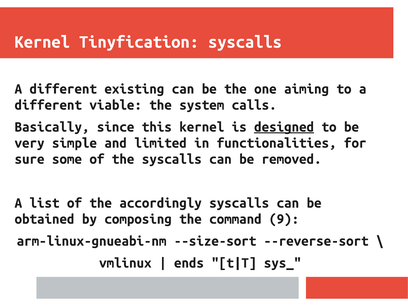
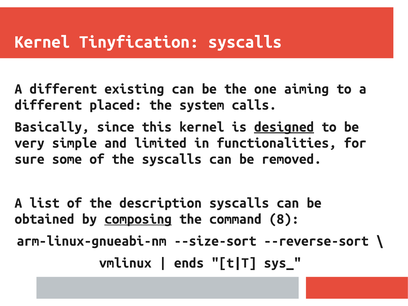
viable: viable -> placed (116, 105)
accordingly: accordingly -> description (161, 203)
composing underline: none -> present (138, 219)
9: 9 -> 8 (284, 219)
